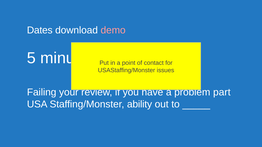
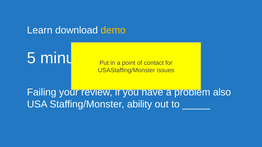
Dates: Dates -> Learn (40, 30)
demo colour: pink -> yellow (113, 30)
part: part -> also (222, 92)
